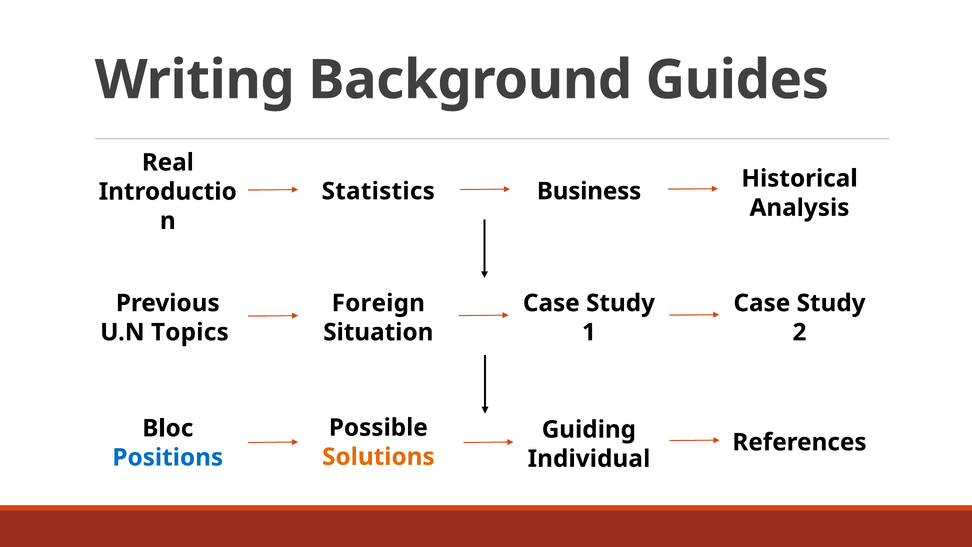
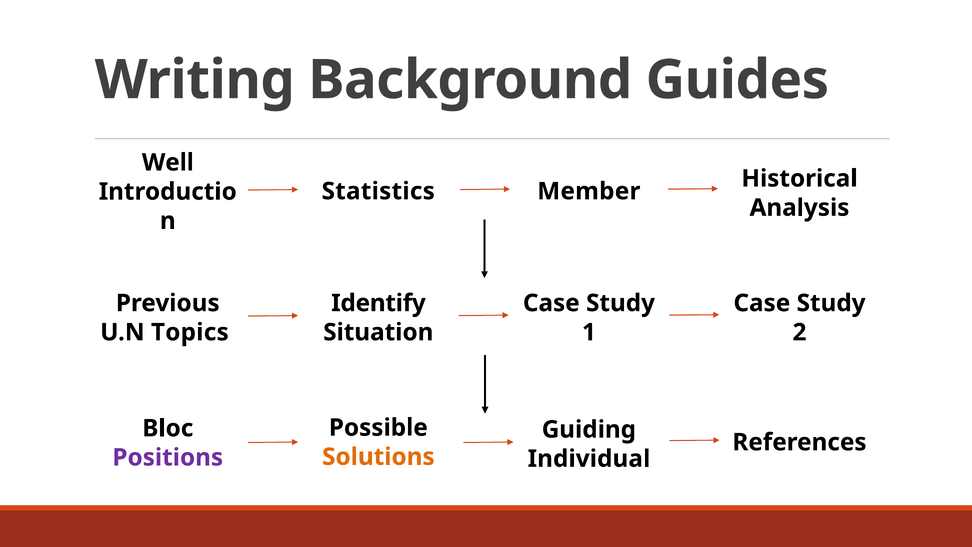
Real: Real -> Well (168, 162)
Business: Business -> Member (589, 191)
Foreign: Foreign -> Identify (378, 303)
Positions colour: blue -> purple (168, 457)
